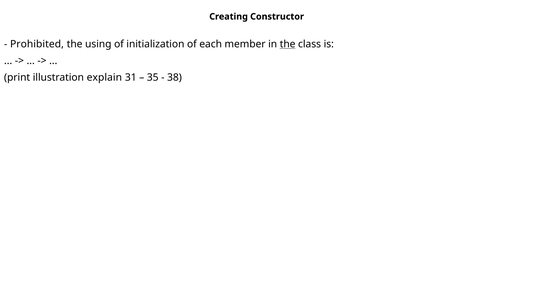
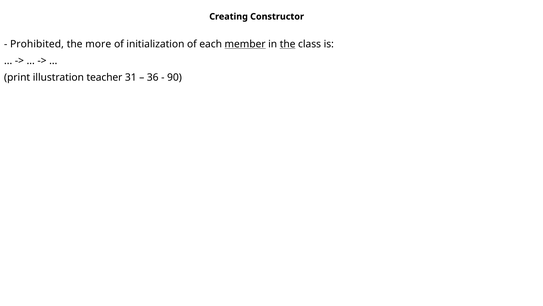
using: using -> more (98, 44)
member underline: none -> present (245, 44)
explain: explain -> teacher (104, 77)
35: 35 -> 36 (153, 77)
38: 38 -> 90 (174, 77)
